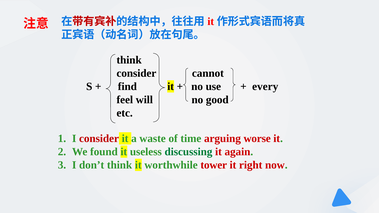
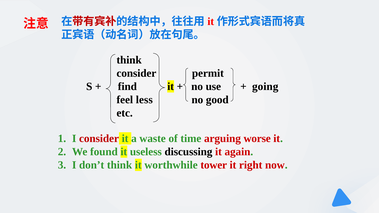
cannot: cannot -> permit (208, 73)
every: every -> going (265, 86)
will: will -> less (144, 100)
discussing colour: green -> black (188, 152)
